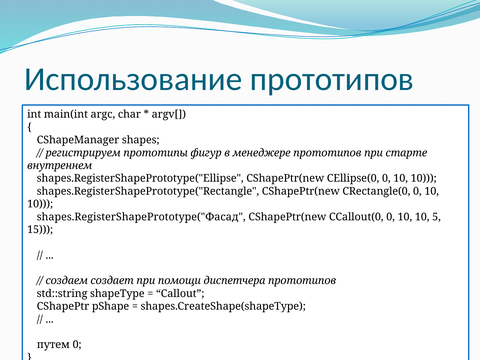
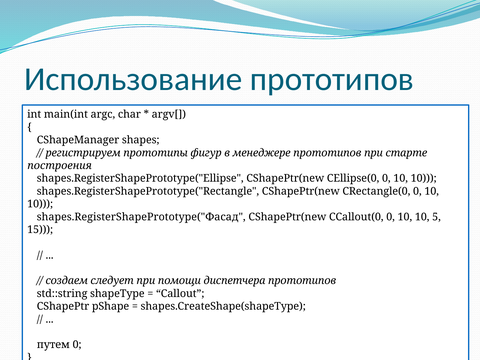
внутреннем: внутреннем -> построения (60, 166)
создает: создает -> следует (112, 281)
